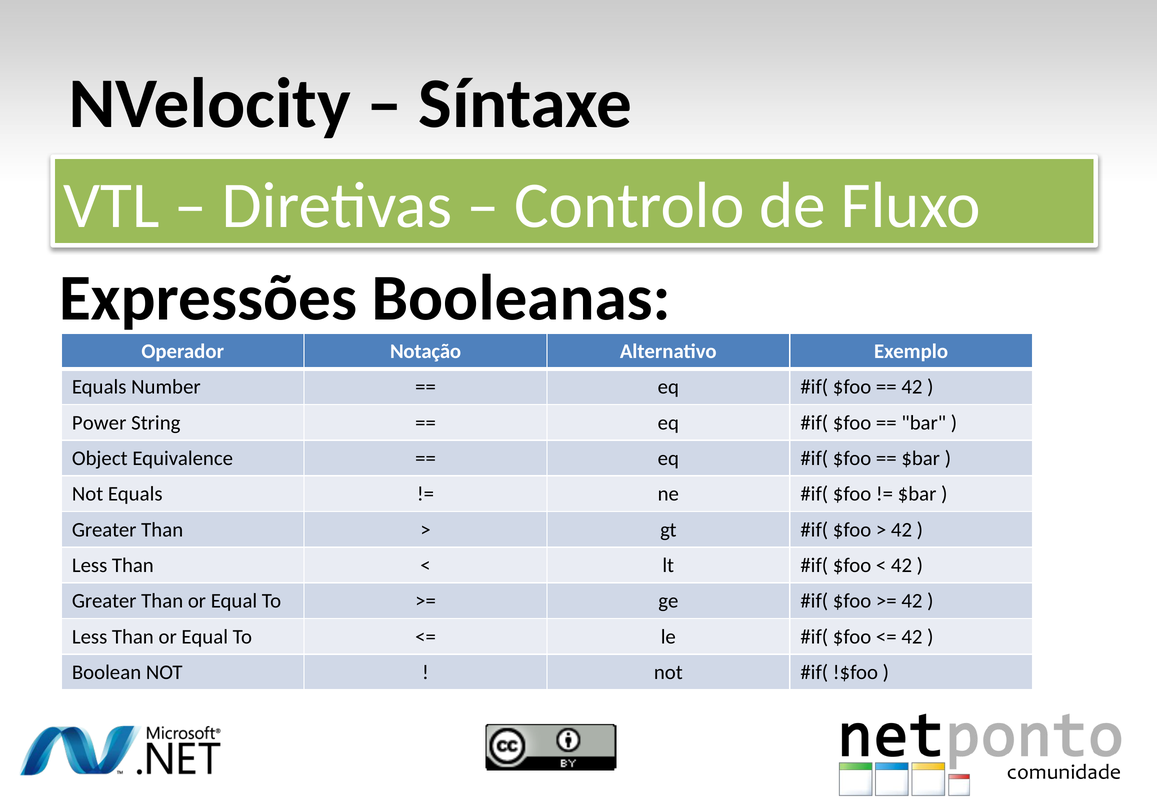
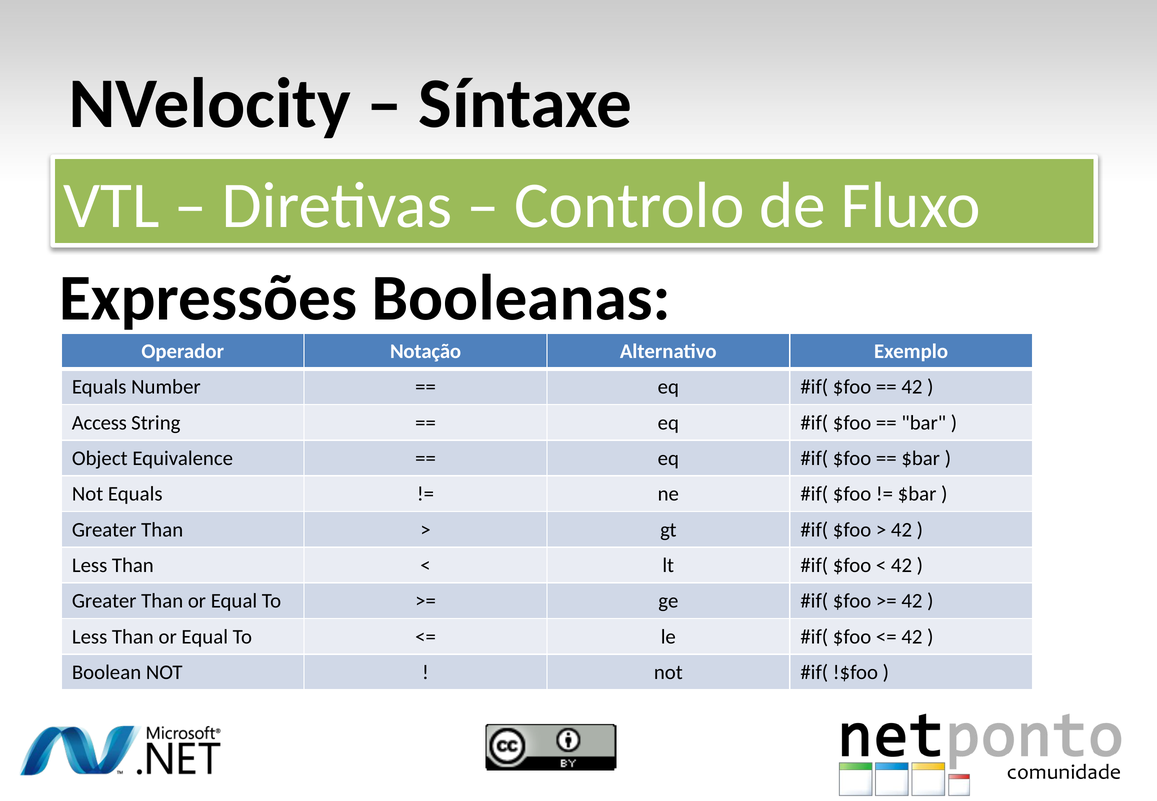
Power: Power -> Access (99, 423)
